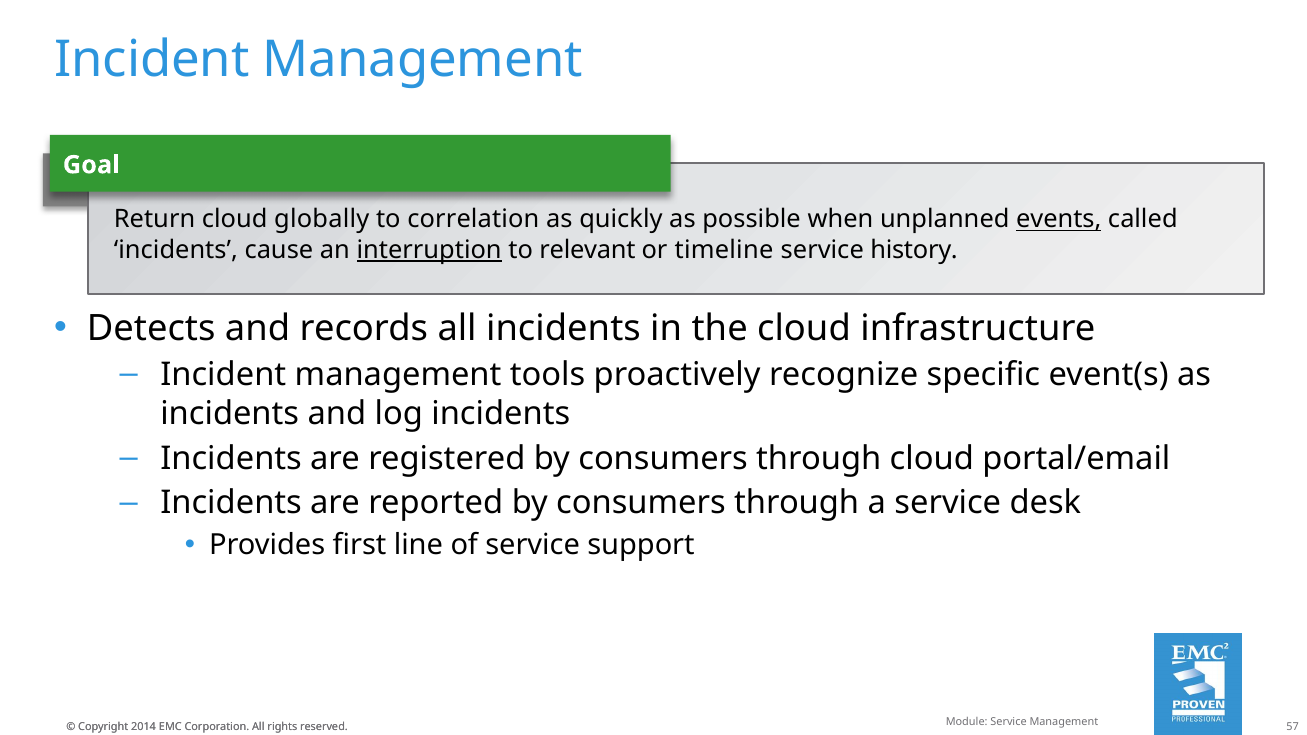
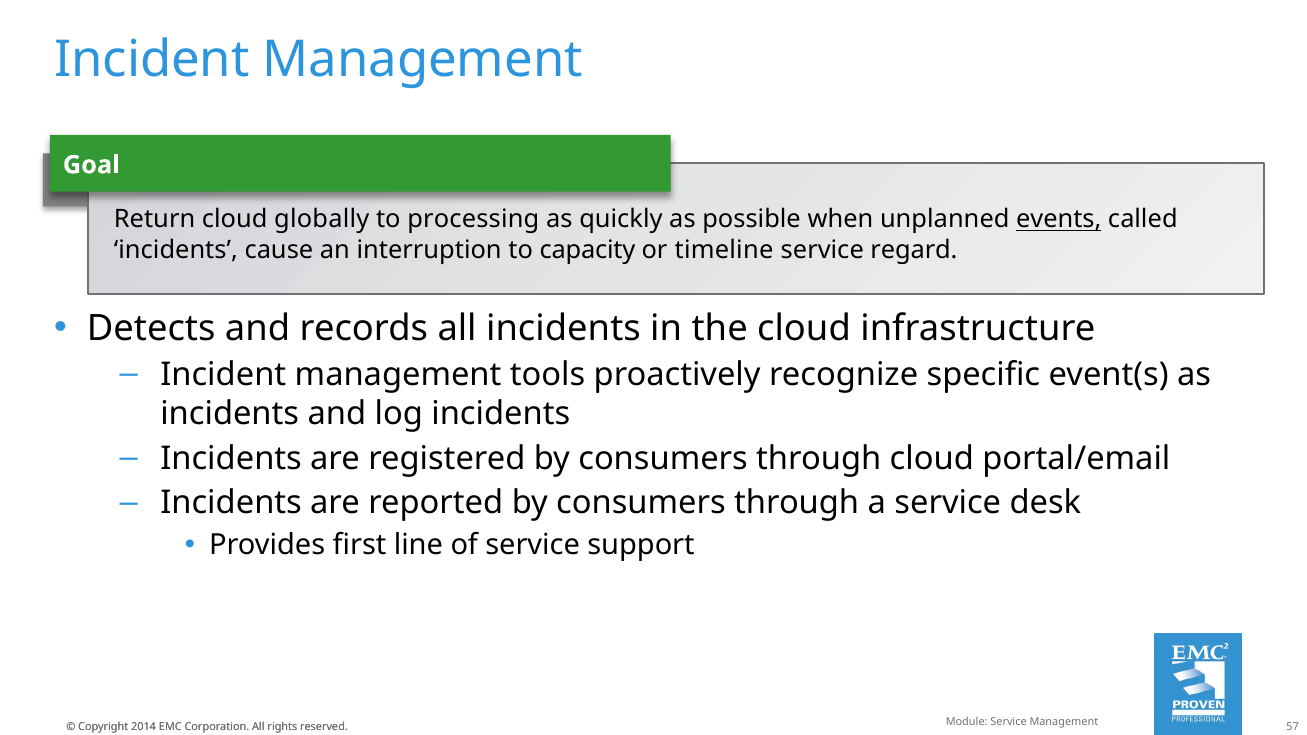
correlation: correlation -> processing (473, 219)
interruption underline: present -> none (429, 250)
relevant: relevant -> capacity (587, 250)
history: history -> regard (914, 250)
